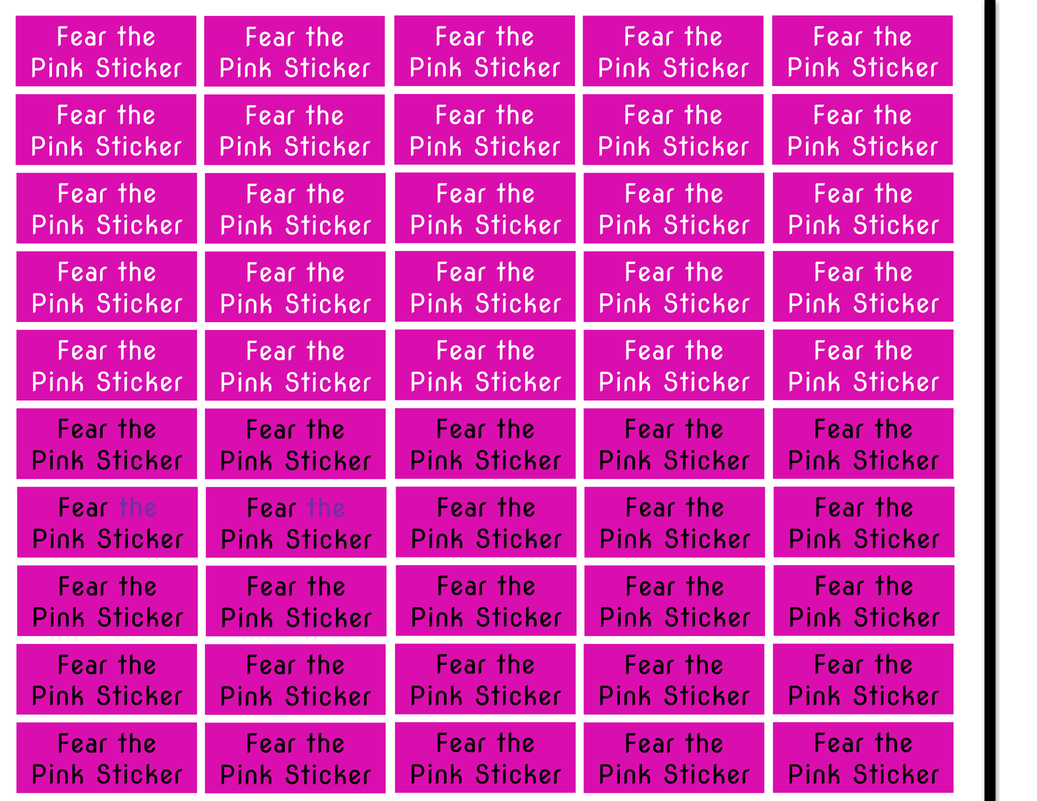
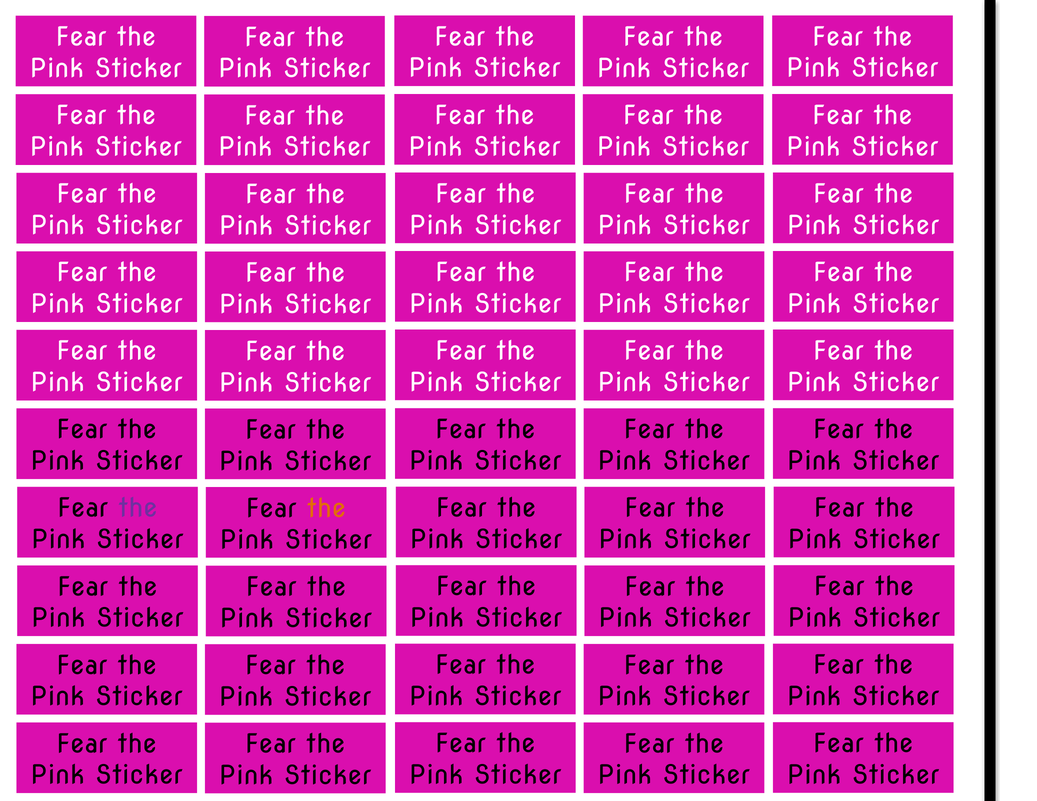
the colour: purple -> orange (327, 509)
